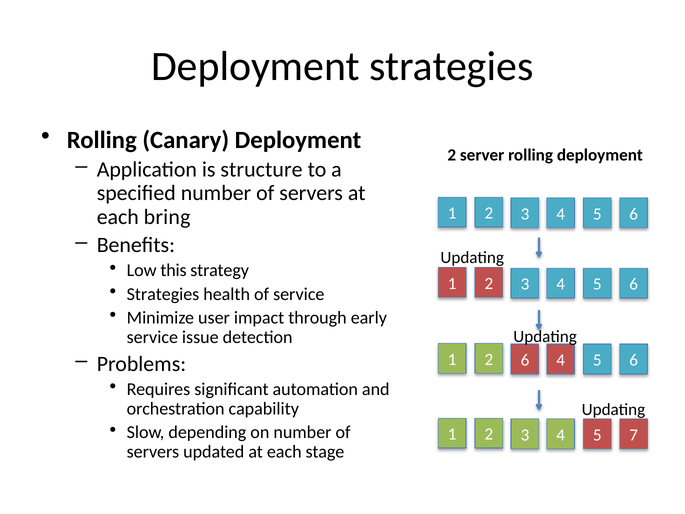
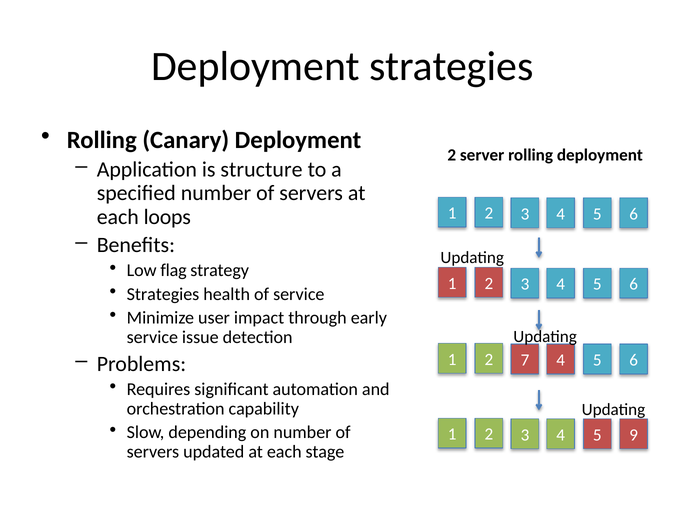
bring: bring -> loops (167, 217)
this: this -> flag (174, 270)
2 6: 6 -> 7 (525, 360)
7: 7 -> 9 (634, 435)
